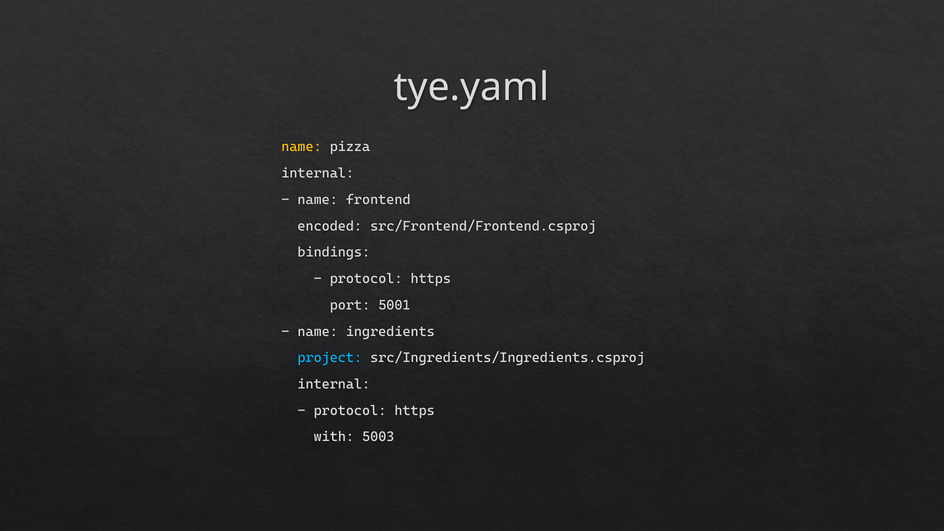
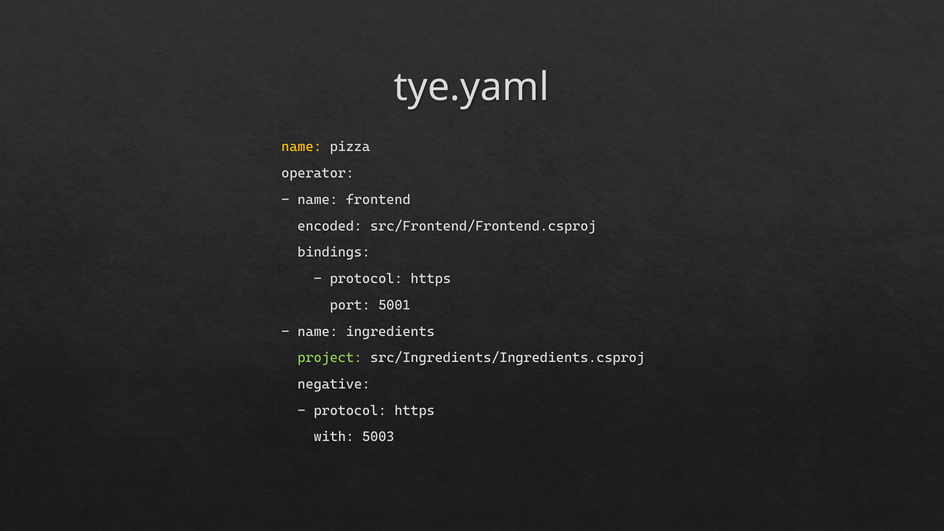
internal: internal -> operator (318, 173)
project colour: light blue -> light green (330, 358)
internal: internal -> negative (334, 384)
